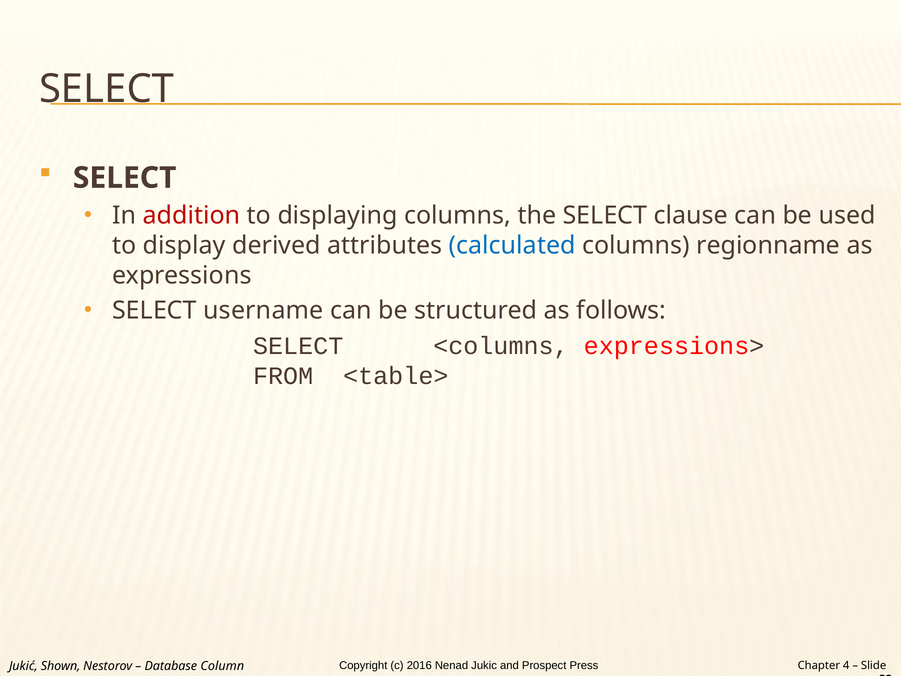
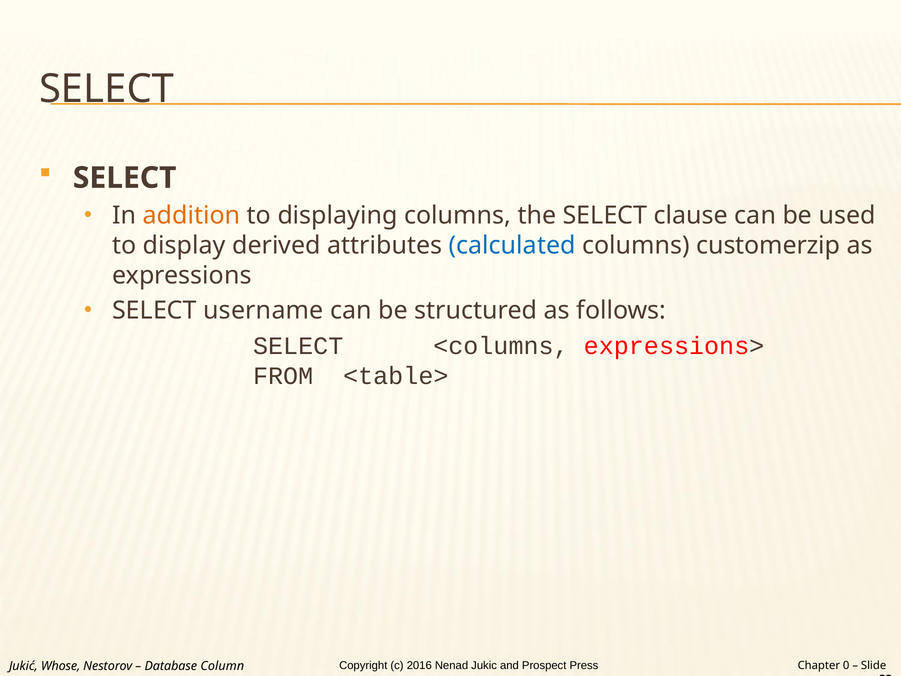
addition colour: red -> orange (191, 215)
regionname: regionname -> customerzip (768, 246)
Shown: Shown -> Whose (61, 666)
4: 4 -> 0 (846, 665)
